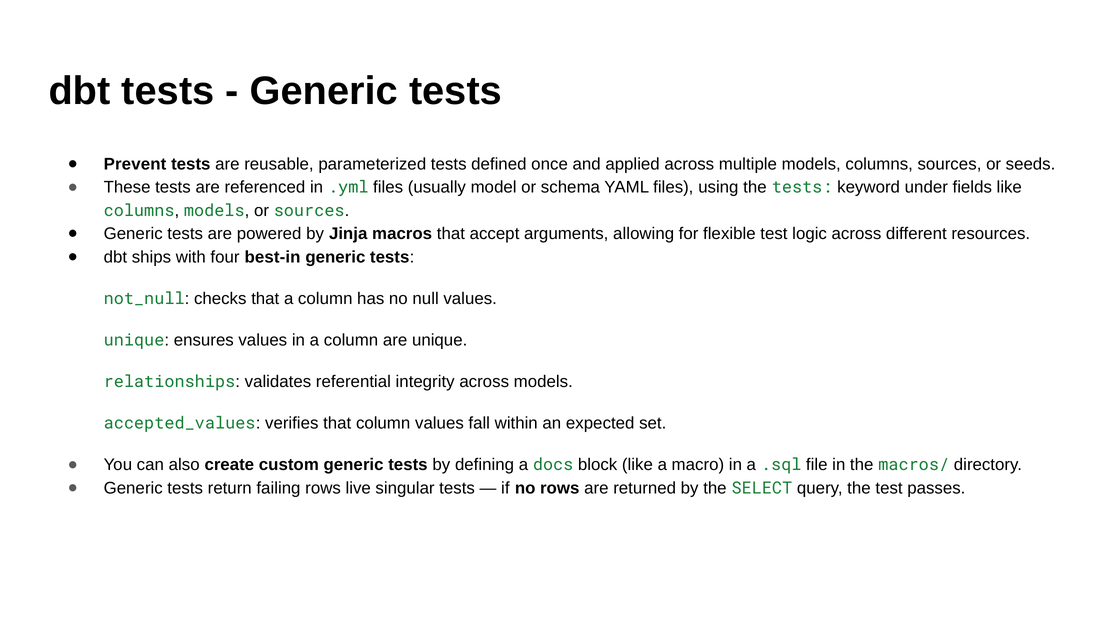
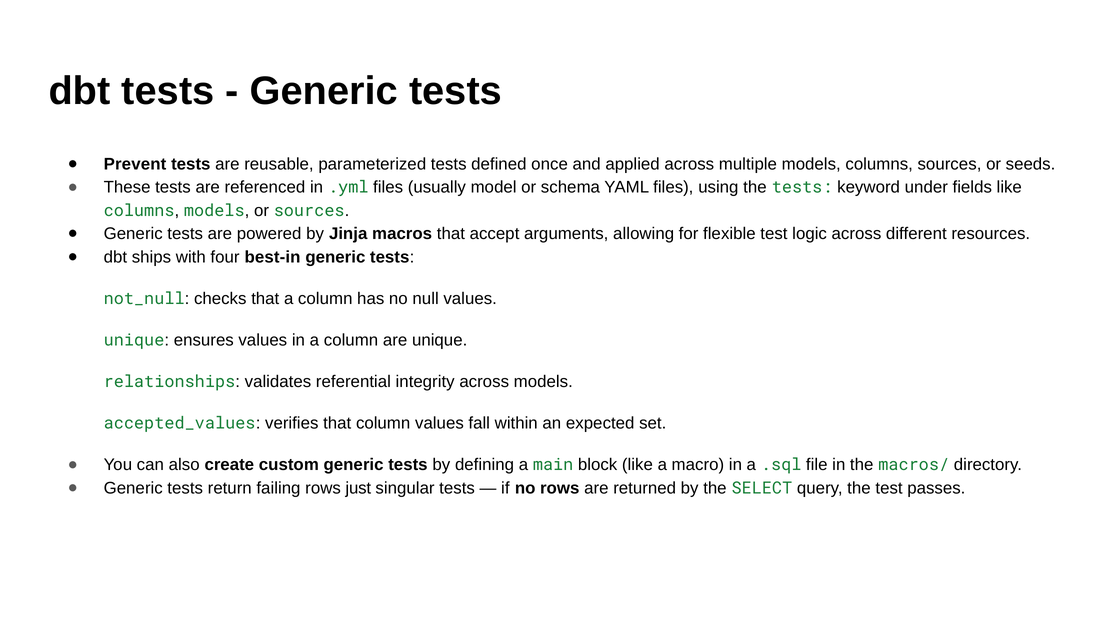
docs: docs -> main (553, 465)
live: live -> just (358, 488)
